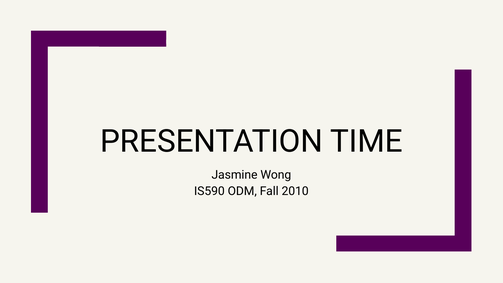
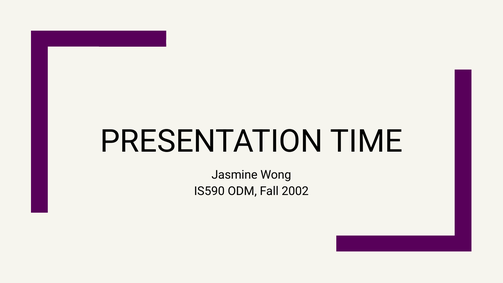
2010: 2010 -> 2002 (295, 191)
